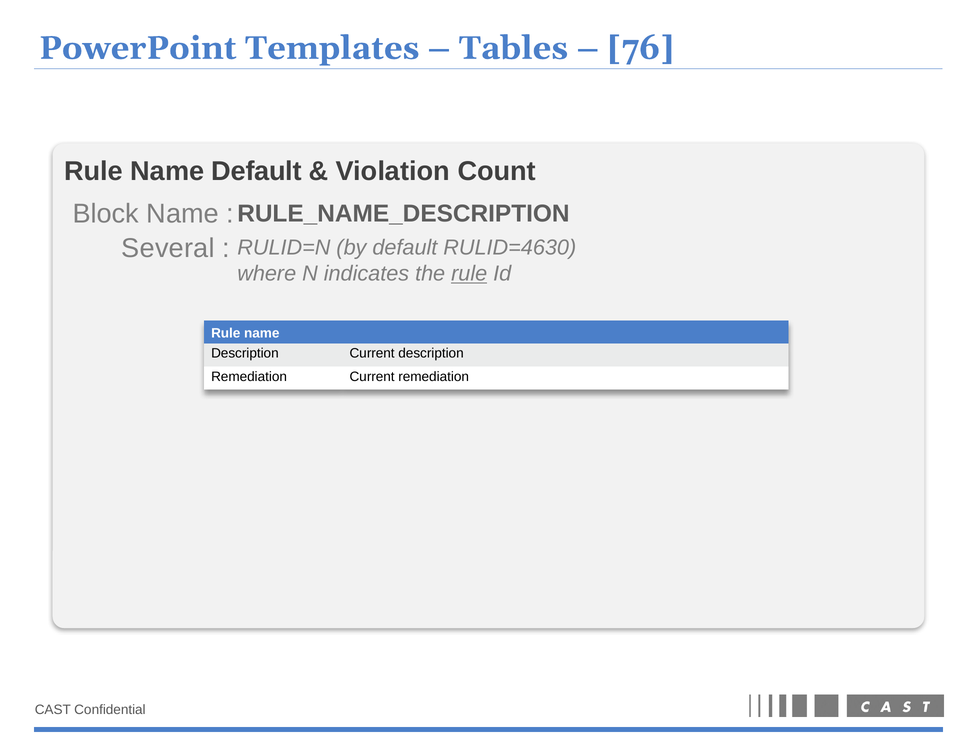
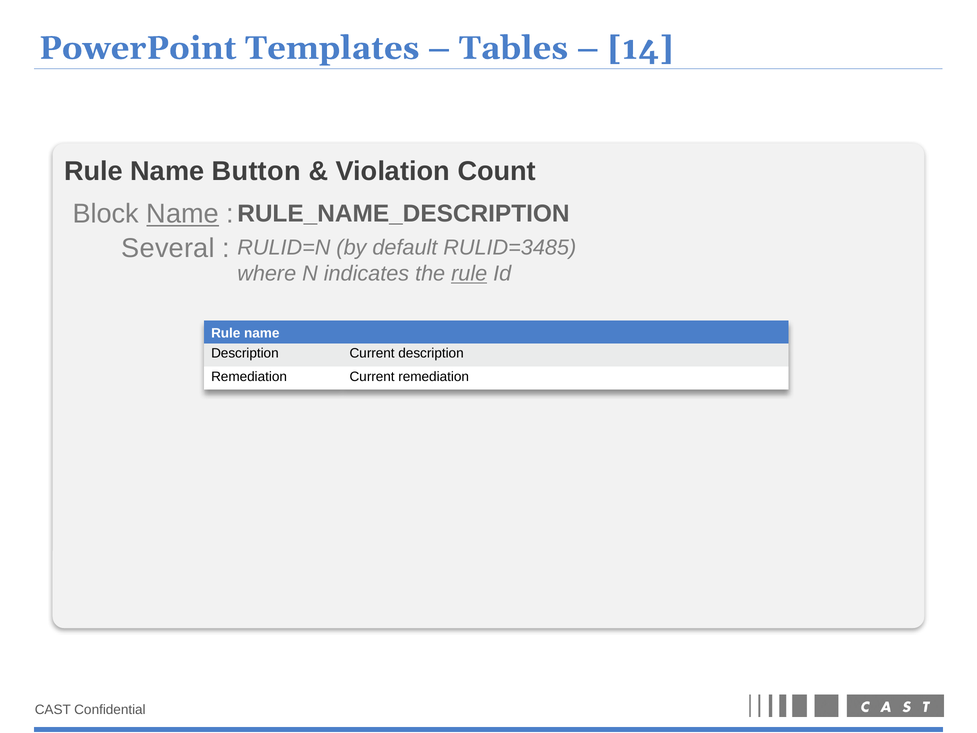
76: 76 -> 14 (641, 48)
Name Default: Default -> Button (256, 171)
Name underline: none -> present (183, 214)
RULID=4630: RULID=4630 -> RULID=3485 (510, 248)
